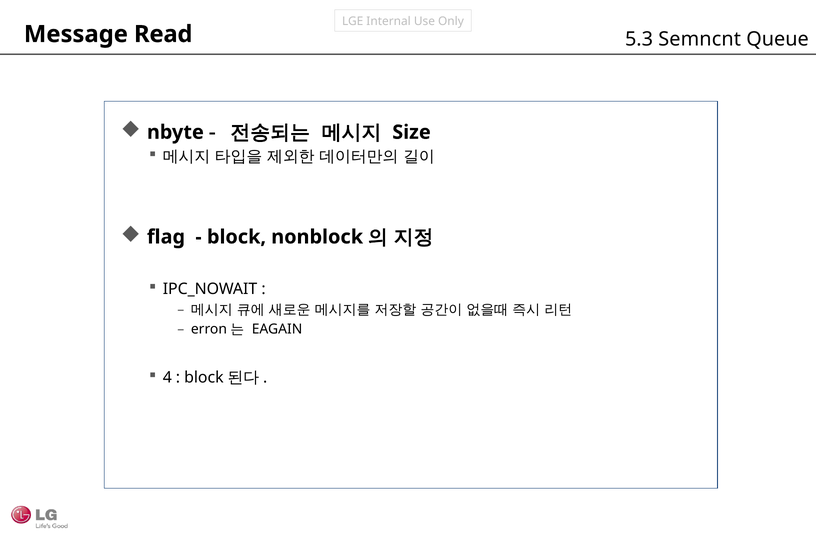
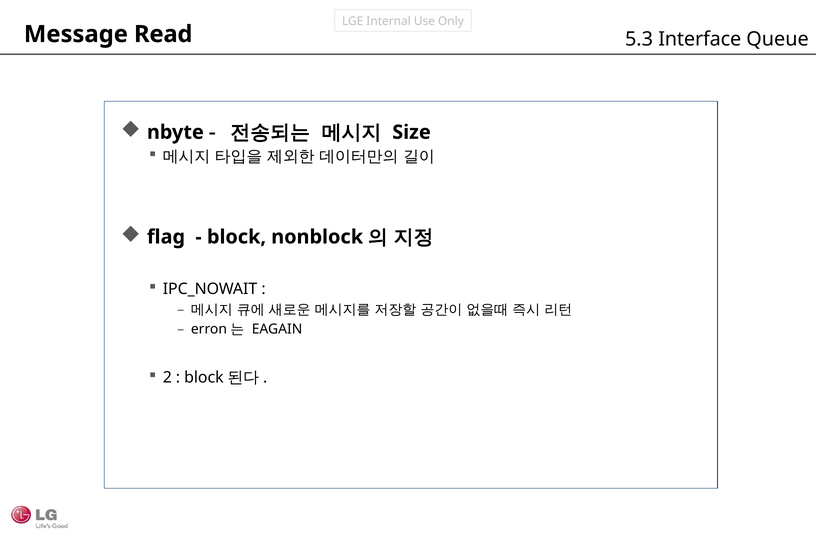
Semncnt: Semncnt -> Interface (700, 39)
4: 4 -> 2 (167, 377)
